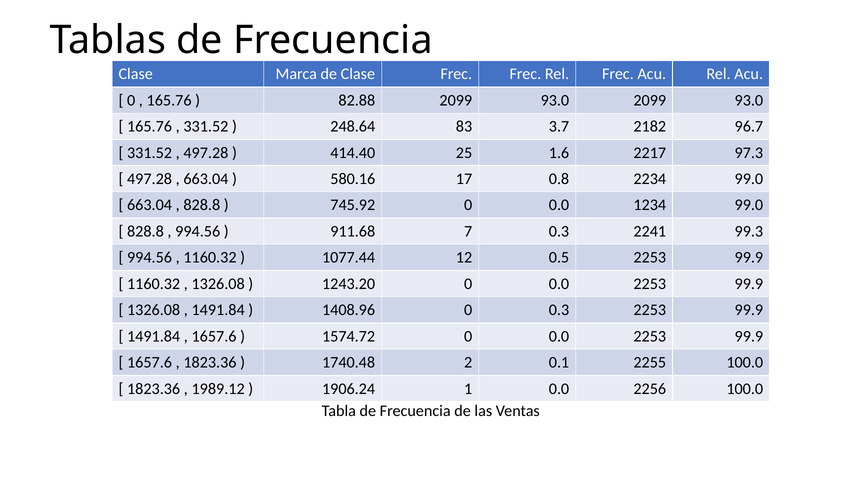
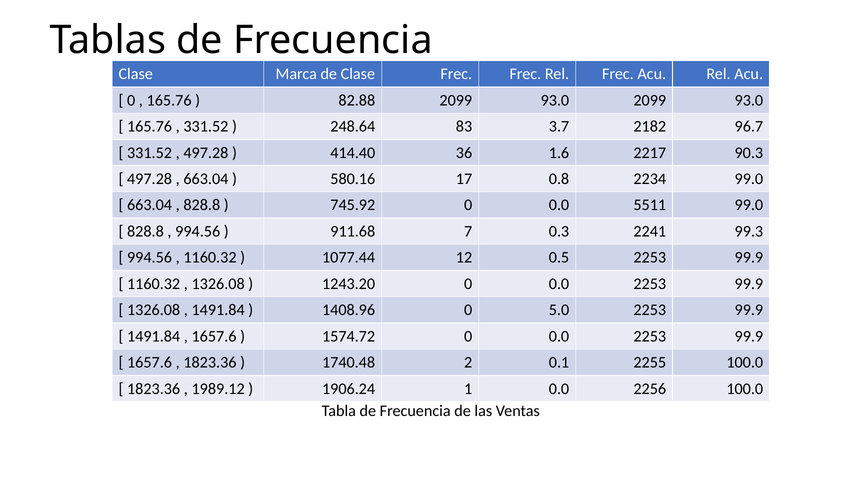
25: 25 -> 36 (464, 153)
97.3: 97.3 -> 90.3 (749, 153)
1234: 1234 -> 5511 (650, 205)
0 0.3: 0.3 -> 5.0 (559, 310)
